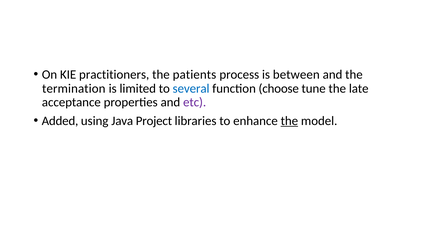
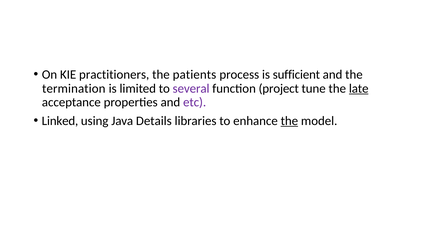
between: between -> sufficient (296, 75)
several colour: blue -> purple (191, 88)
choose: choose -> project (279, 88)
late underline: none -> present (359, 88)
Added: Added -> Linked (60, 121)
Project: Project -> Details (154, 121)
